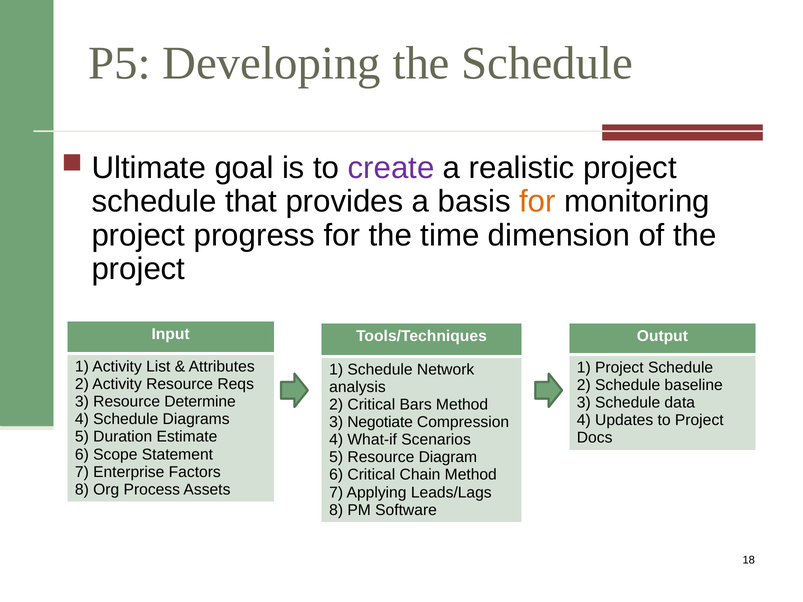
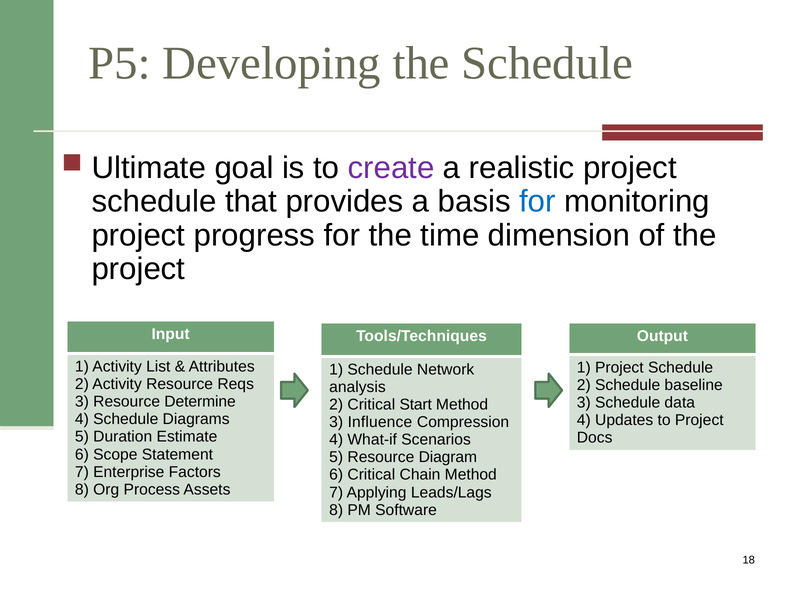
for colour: orange -> blue (538, 202)
Bars: Bars -> Start (416, 405)
Negotiate: Negotiate -> Influence (380, 422)
